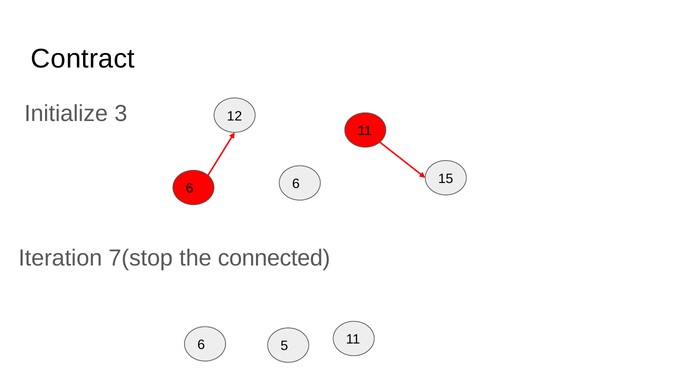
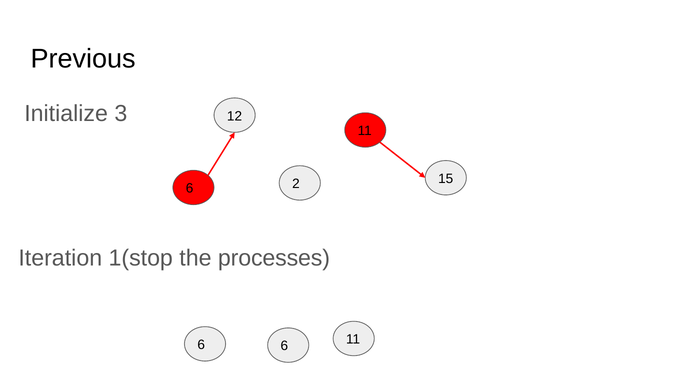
Contract: Contract -> Previous (83, 59)
6 6: 6 -> 2 (296, 184)
7(stop: 7(stop -> 1(stop (141, 258)
connected: connected -> processes (274, 258)
6 5: 5 -> 6 (284, 346)
